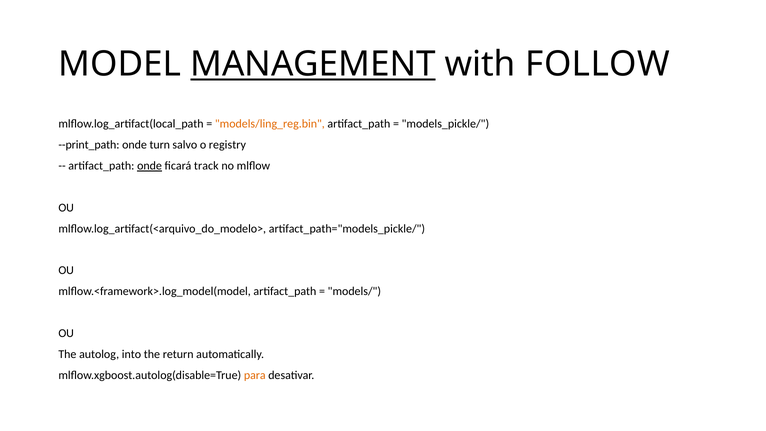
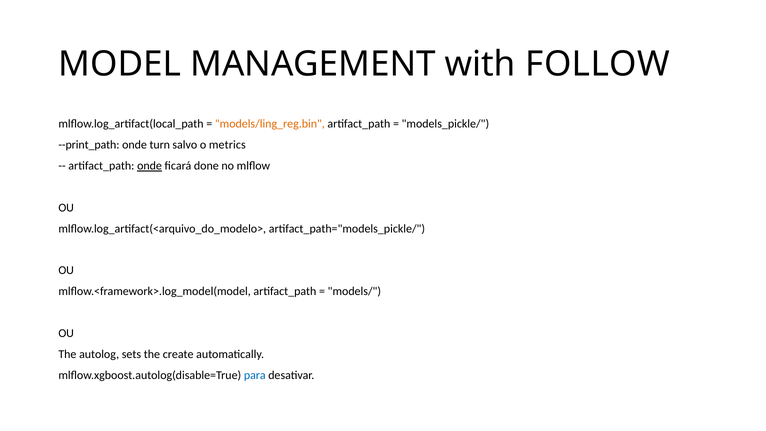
MANAGEMENT underline: present -> none (313, 64)
registry: registry -> metrics (227, 145)
track: track -> done (206, 166)
into: into -> sets (131, 354)
return: return -> create (178, 354)
para colour: orange -> blue (255, 375)
